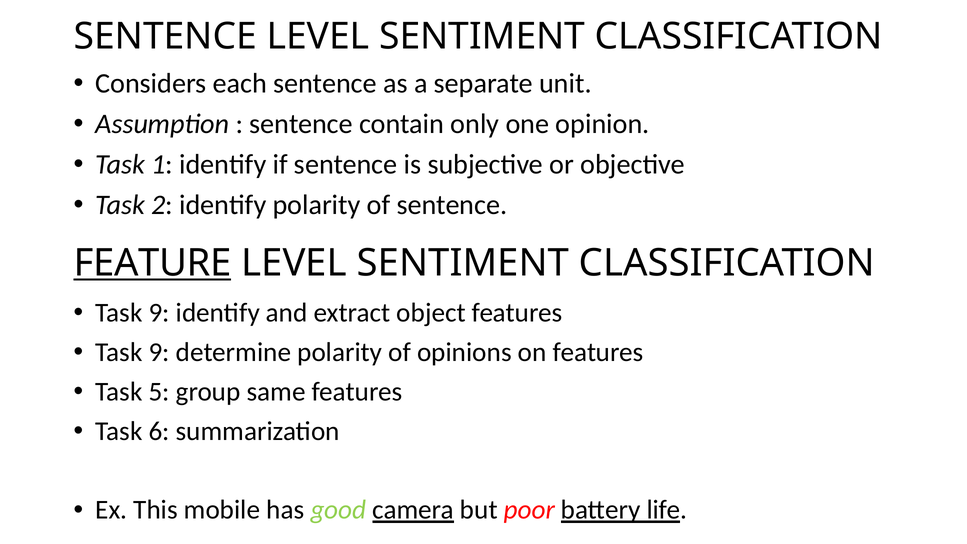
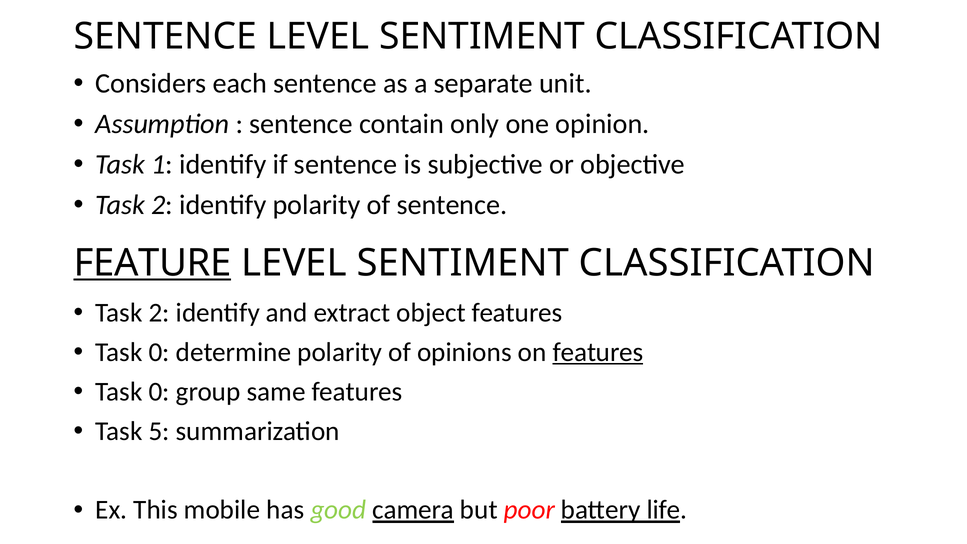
9: 9 -> 2 (159, 313)
9: 9 -> 0 (159, 352)
features underline: none -> present (598, 352)
5: 5 -> 0 (159, 392)
6: 6 -> 5 (159, 431)
